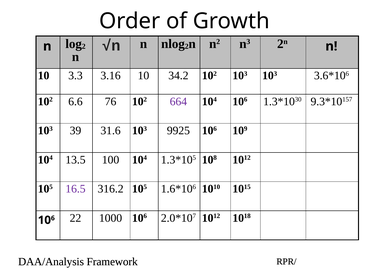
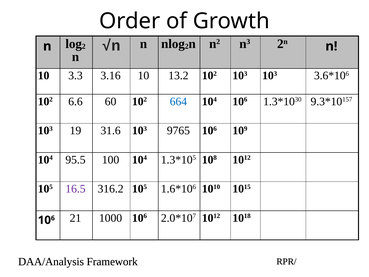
34.2: 34.2 -> 13.2 (178, 76)
76: 76 -> 60 (111, 101)
664 colour: purple -> blue (178, 101)
39: 39 -> 19 (75, 130)
9925: 9925 -> 9765 (178, 130)
13.5: 13.5 -> 95.5 (75, 160)
22: 22 -> 21 (75, 218)
